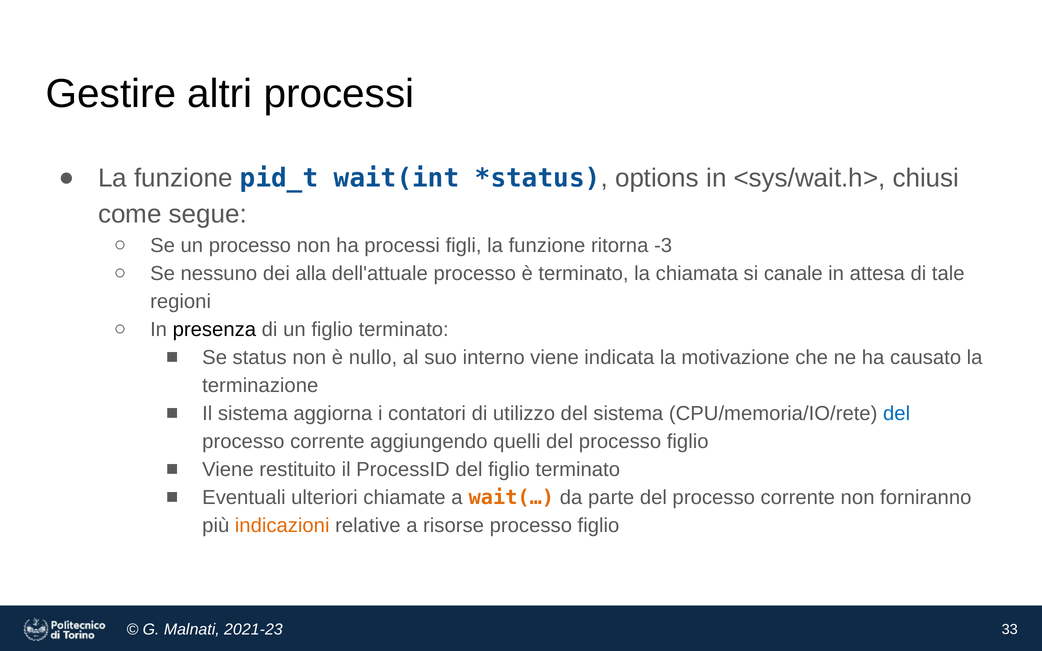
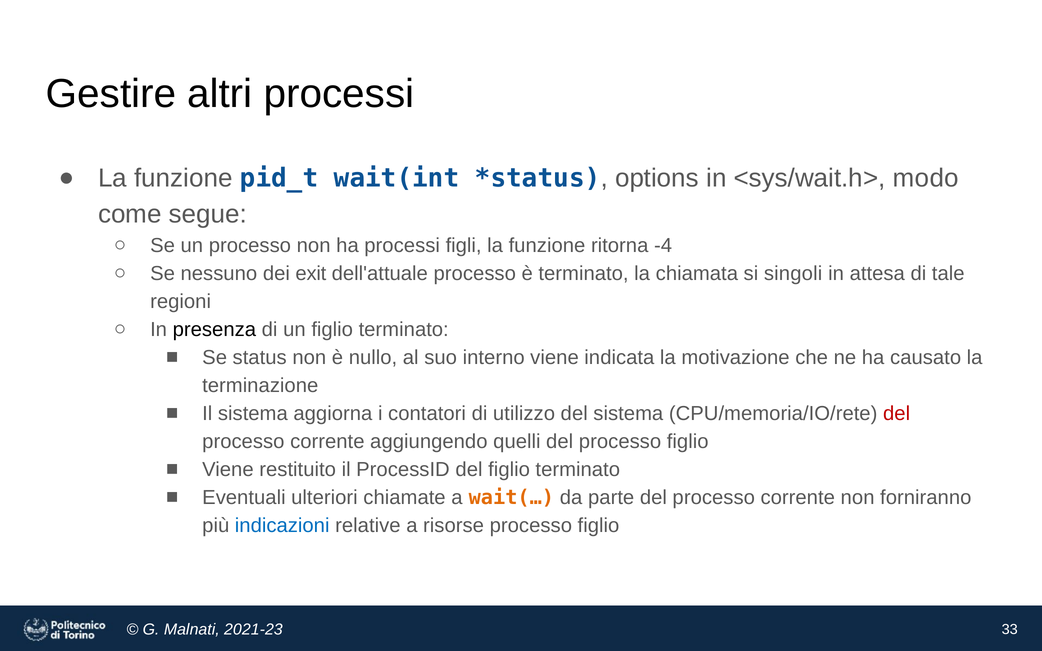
chiusi: chiusi -> modo (926, 178)
-3: -3 -> -4 (663, 245)
alla: alla -> exit (311, 274)
canale: canale -> singoli (793, 274)
del colour: blue -> red (897, 414)
indicazioni colour: orange -> blue (282, 526)
